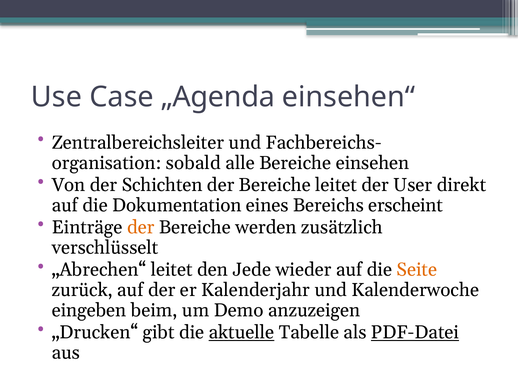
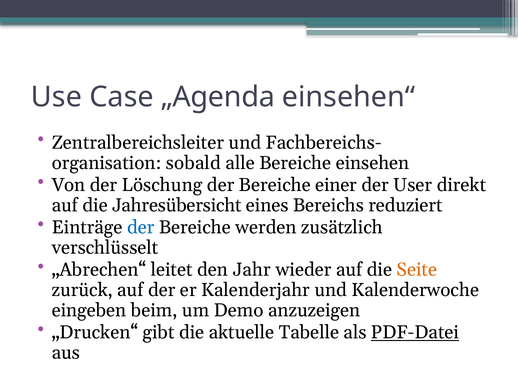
Schichten: Schichten -> Löschung (162, 185)
Bereiche leitet: leitet -> einer (336, 185)
Dokumentation: Dokumentation -> Jahresübersicht (177, 205)
erscheint: erscheint -> reduziert (406, 205)
der colour: orange -> blue (141, 227)
Jede: Jede -> Jahr (252, 269)
aktuelle underline: present -> none (242, 332)
